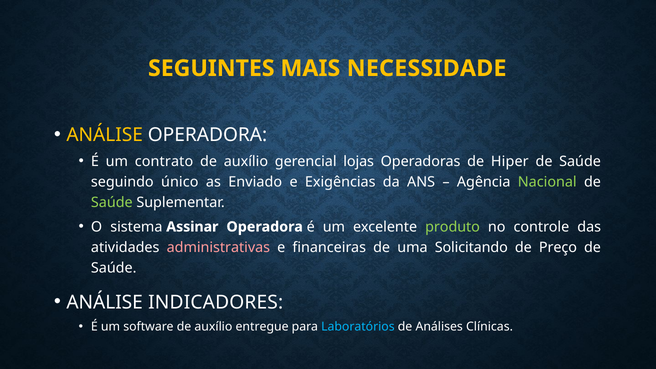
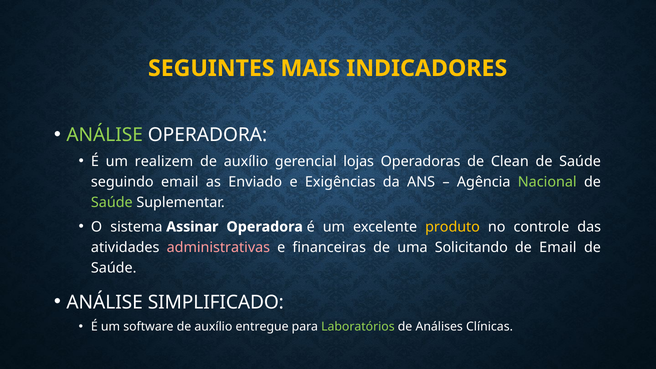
NECESSIDADE: NECESSIDADE -> INDICADORES (427, 68)
ANÁLISE colour: yellow -> light green (105, 135)
contrato: contrato -> realizem (164, 161)
Hiper: Hiper -> Clean (510, 161)
seguindo único: único -> email (180, 182)
produto colour: light green -> yellow (453, 227)
de Preço: Preço -> Email (558, 247)
INDICADORES: INDICADORES -> SIMPLIFICADO (216, 302)
Laboratórios colour: light blue -> light green (358, 327)
